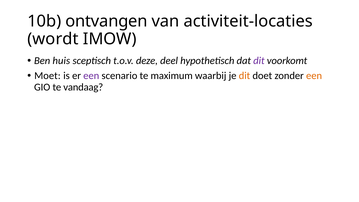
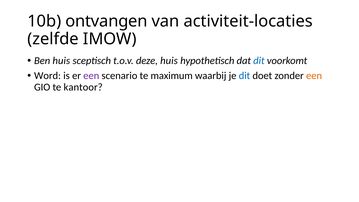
wordt: wordt -> zelfde (53, 39)
deze deel: deel -> huis (169, 61)
dit colour: purple -> blue (259, 61)
Moet: Moet -> Word (47, 76)
dit colour: orange -> blue (244, 76)
vandaag: vandaag -> kantoor (83, 87)
